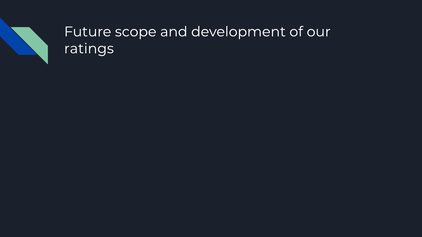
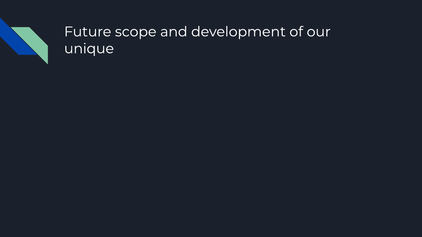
ratings: ratings -> unique (89, 49)
